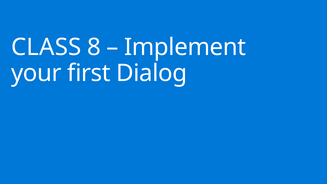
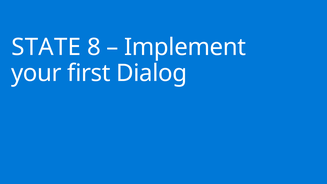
CLASS: CLASS -> STATE (46, 47)
